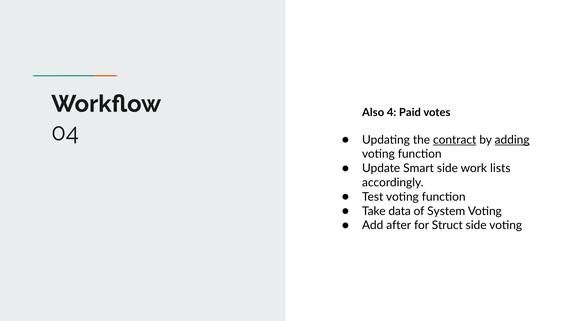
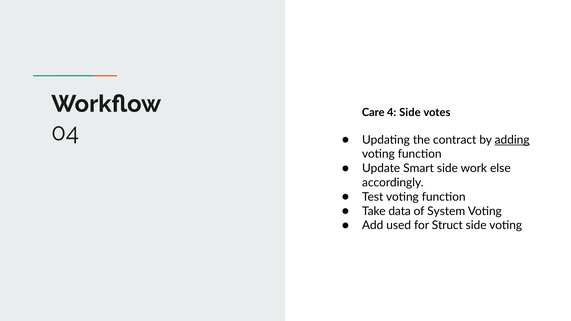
Also: Also -> Care (373, 113)
4 Paid: Paid -> Side (410, 113)
contract underline: present -> none (455, 140)
lists: lists -> else (500, 168)
after: after -> used (399, 226)
